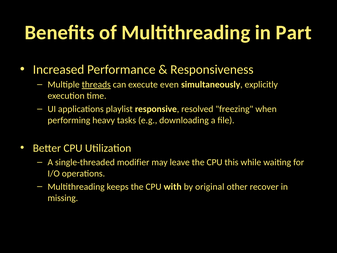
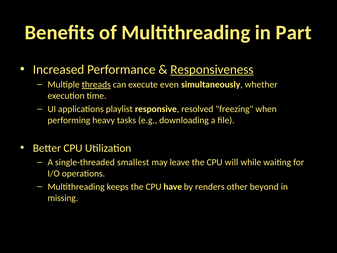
Responsiveness underline: none -> present (212, 69)
explicitly: explicitly -> whether (261, 85)
modifier: modifier -> smallest (133, 162)
this: this -> will (231, 162)
with: with -> have (173, 186)
original: original -> renders (210, 186)
recover: recover -> beyond (264, 186)
